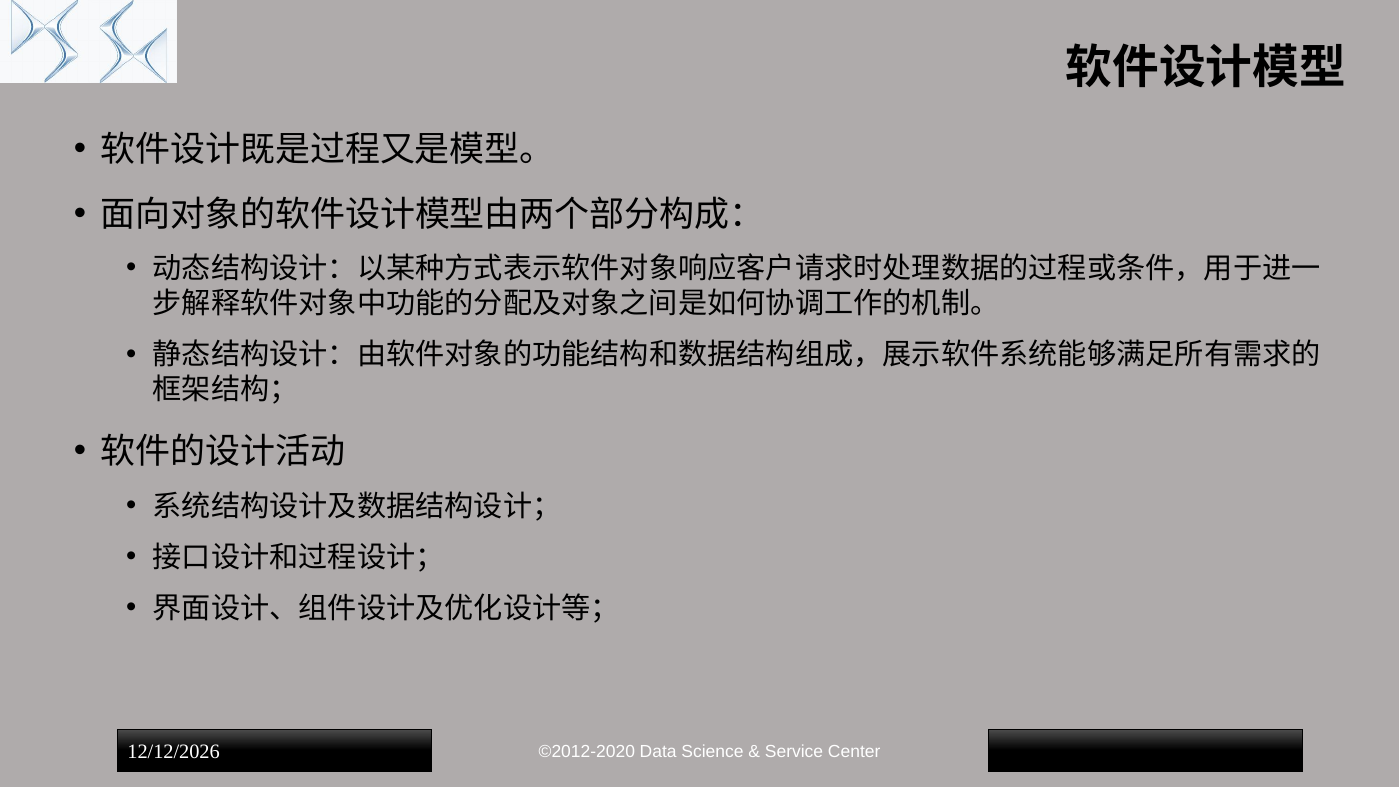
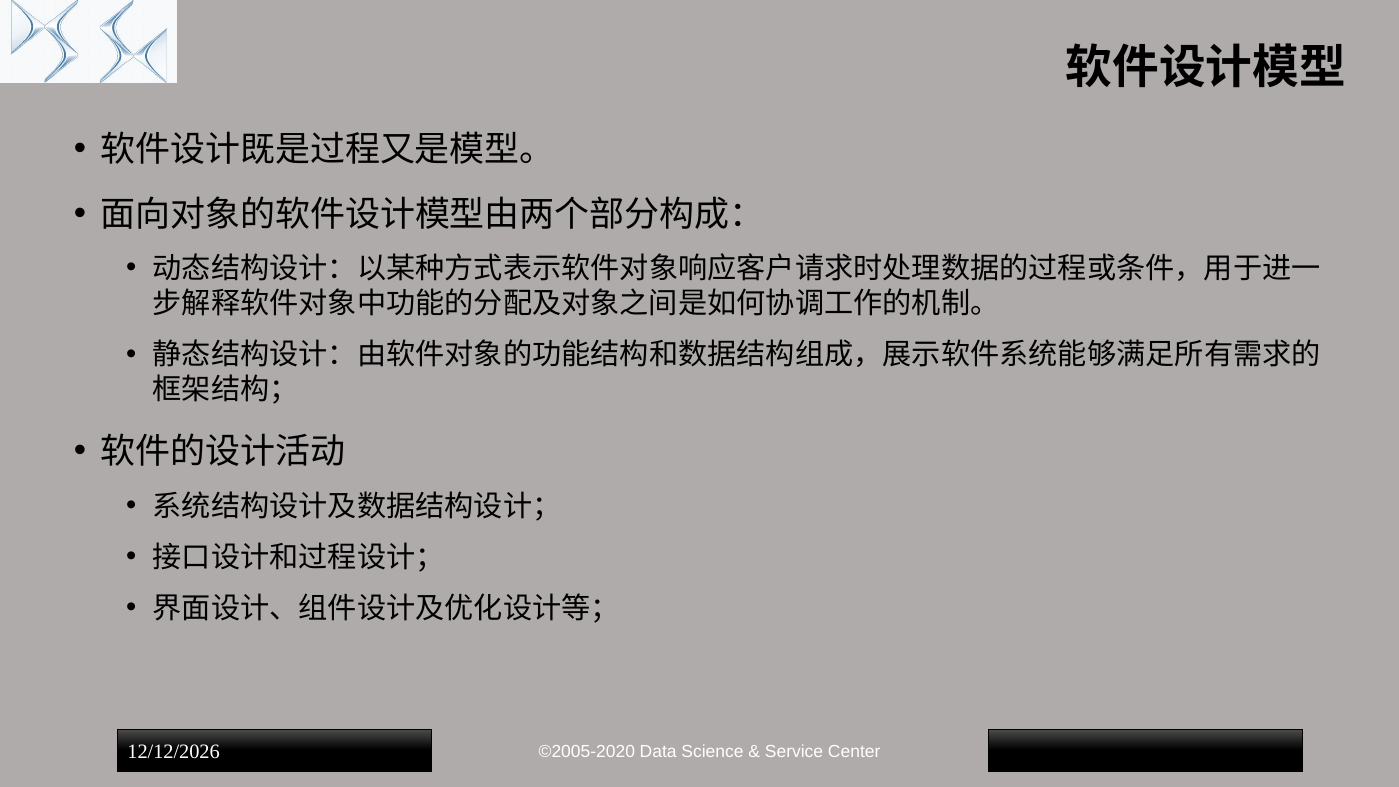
©2012-2020: ©2012-2020 -> ©2005-2020 (587, 752)
